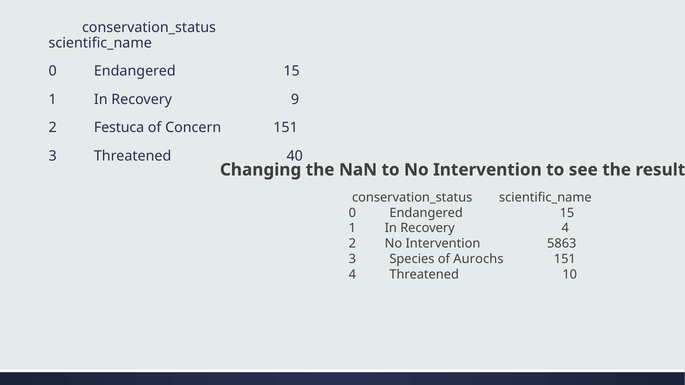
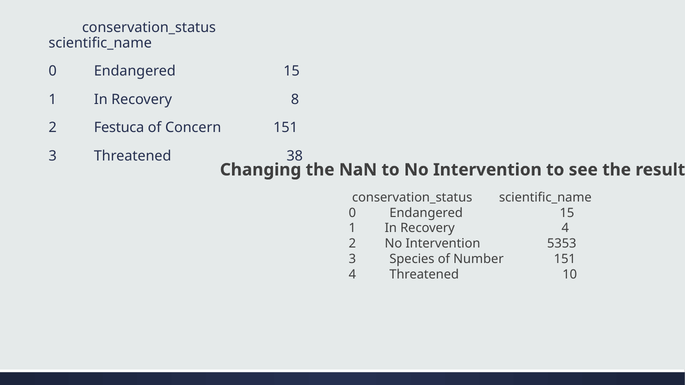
9: 9 -> 8 (295, 99)
40: 40 -> 38 (295, 156)
5863: 5863 -> 5353 (562, 244)
Aurochs: Aurochs -> Number (478, 259)
